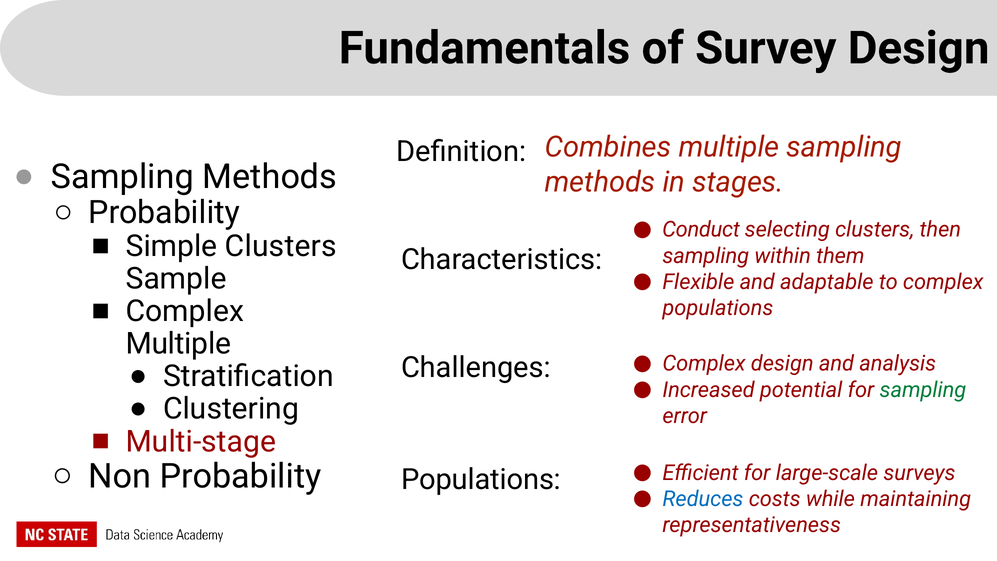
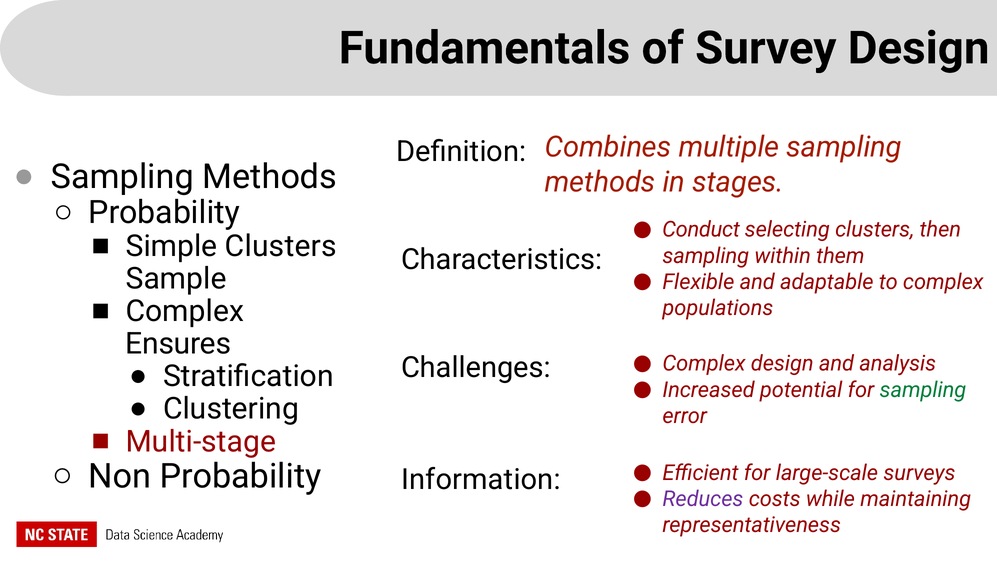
Multiple: Multiple -> Ensures (178, 344)
Populations: Populations -> Information (481, 480)
Reduces colour: blue -> purple (703, 499)
